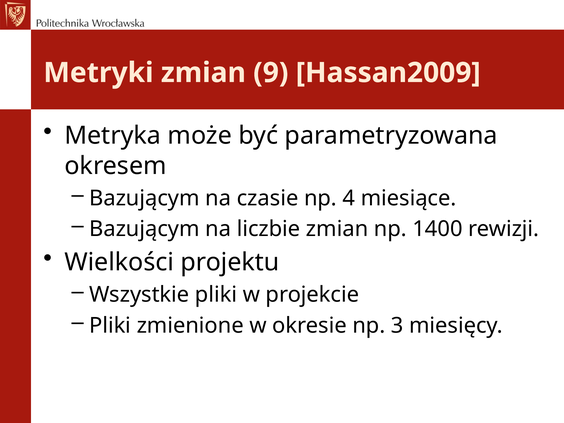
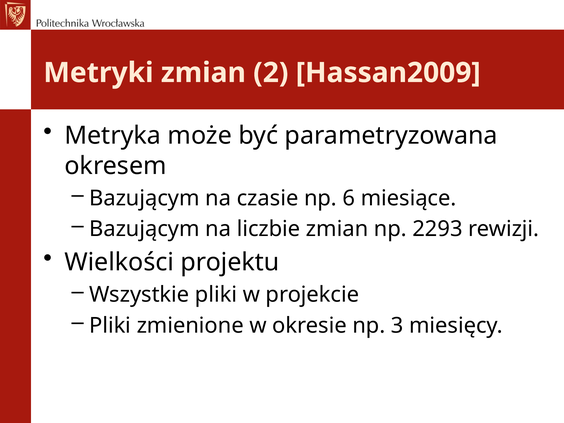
9: 9 -> 2 (271, 73)
4: 4 -> 6 (349, 198)
1400: 1400 -> 2293 (438, 229)
